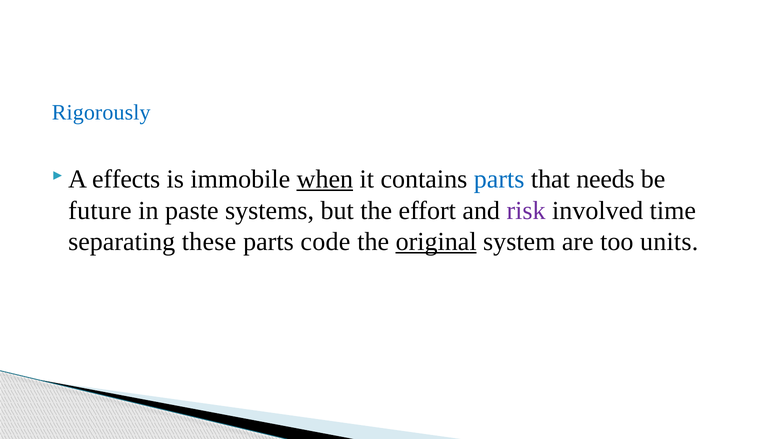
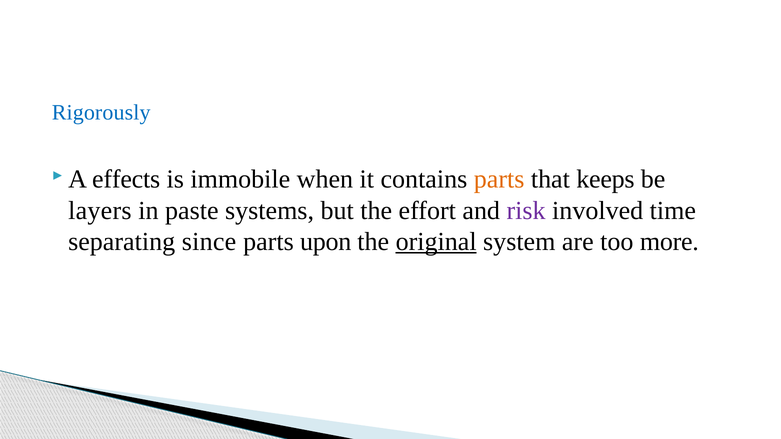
when underline: present -> none (325, 179)
parts colour: blue -> orange (499, 179)
needs: needs -> keeps (605, 179)
future: future -> layers (100, 211)
these: these -> since (209, 242)
code: code -> upon (326, 242)
units: units -> more (669, 242)
